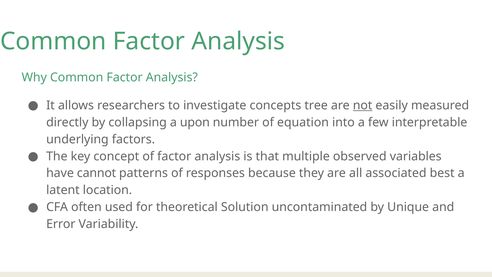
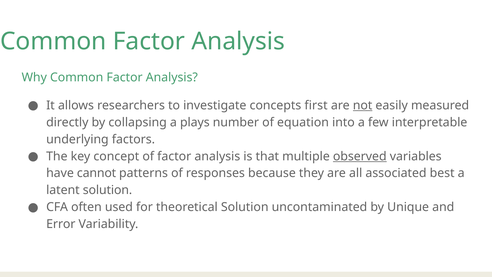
tree: tree -> first (316, 105)
upon: upon -> plays (195, 122)
observed underline: none -> present (360, 156)
latent location: location -> solution (108, 190)
